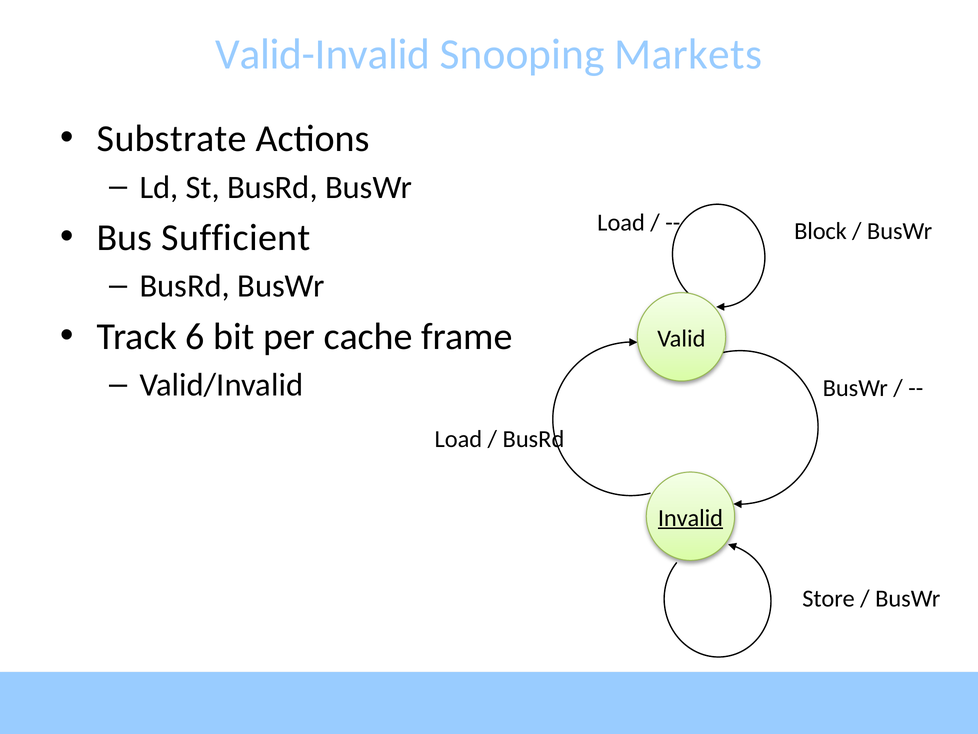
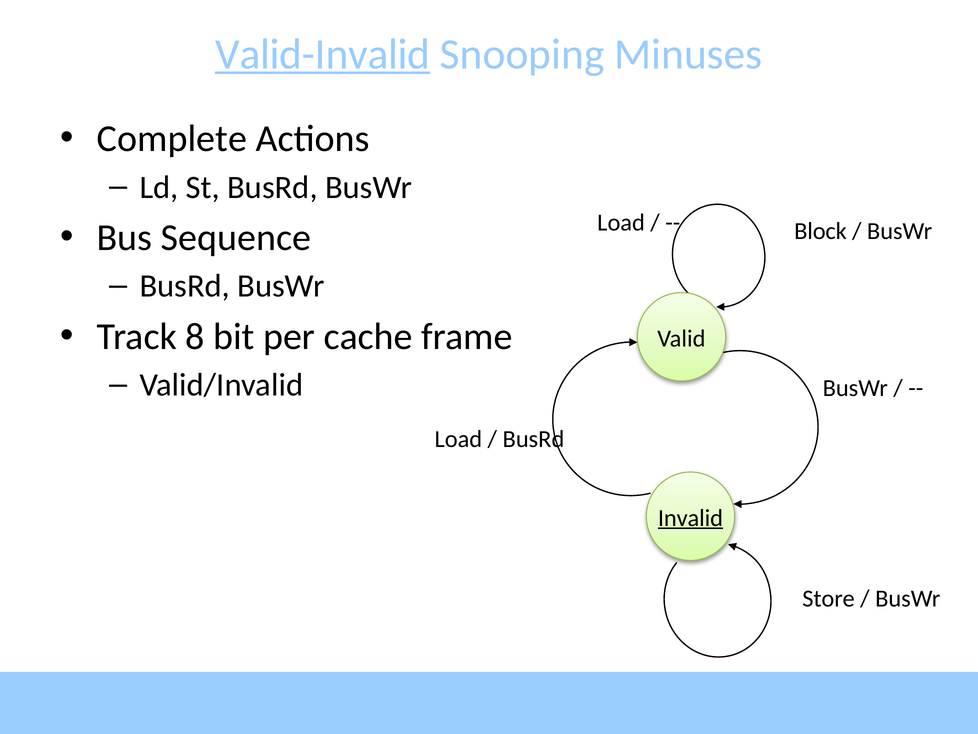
Valid-Invalid underline: none -> present (323, 54)
Markets: Markets -> Minuses (688, 54)
Substrate: Substrate -> Complete (172, 139)
Sufficient: Sufficient -> Sequence (236, 237)
6: 6 -> 8 (195, 336)
